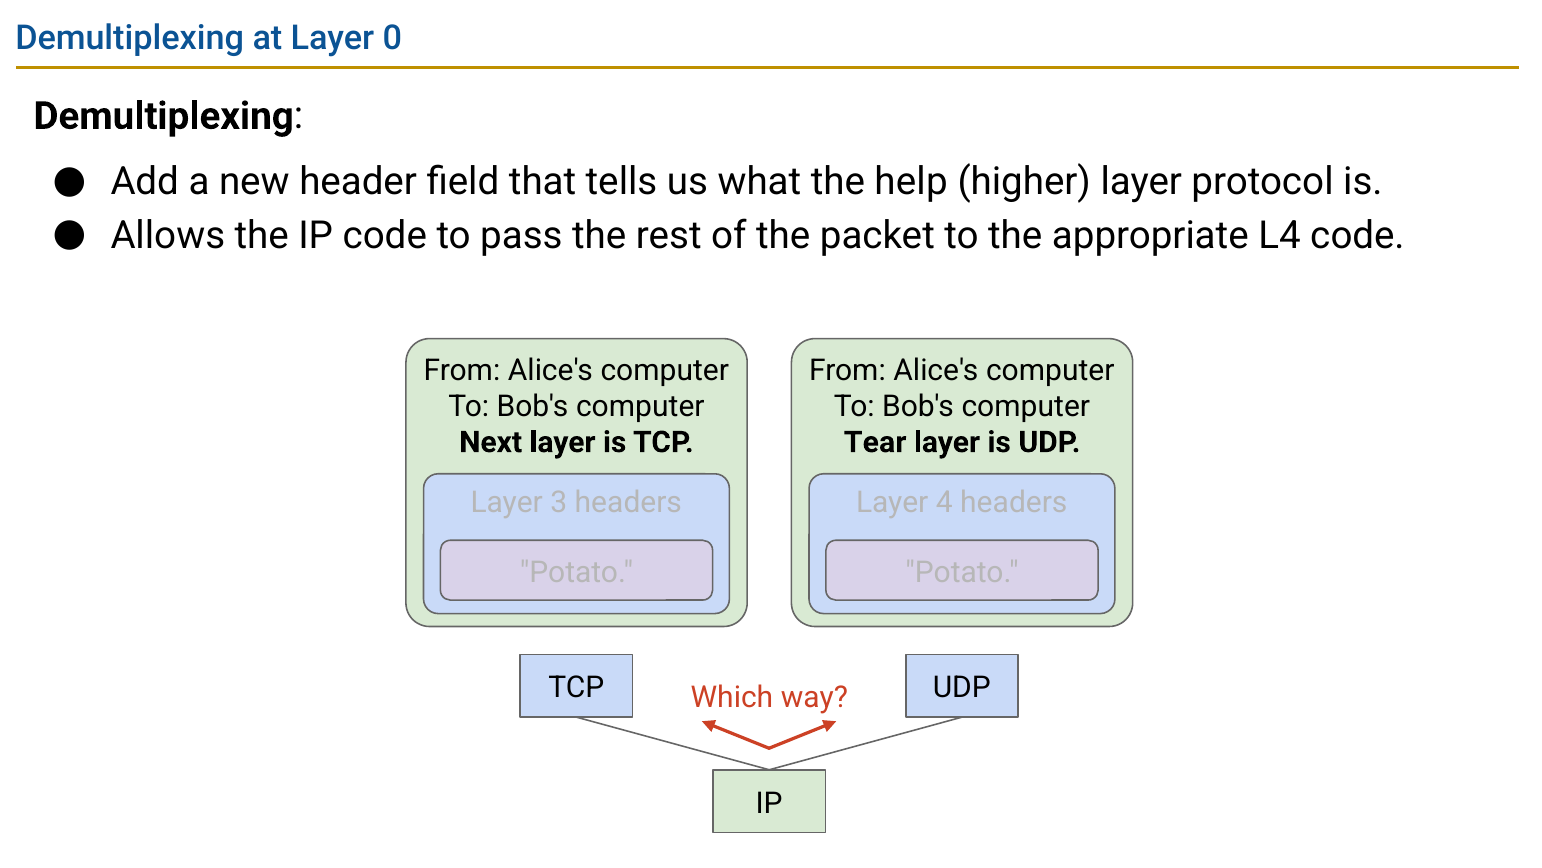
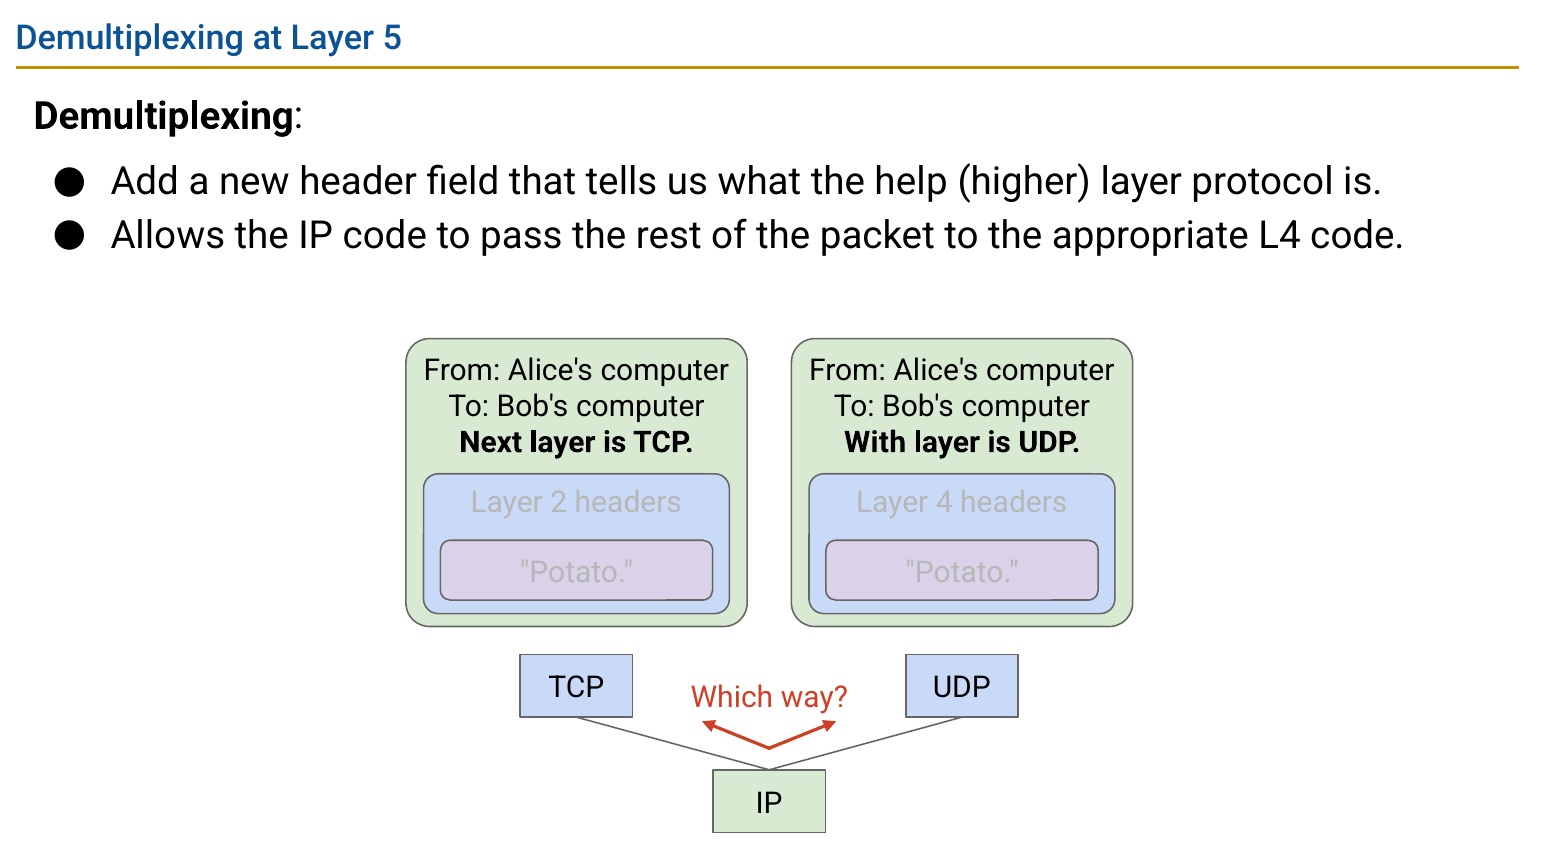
0: 0 -> 5 (392, 38)
Tear: Tear -> With (875, 442)
3: 3 -> 2 (559, 502)
